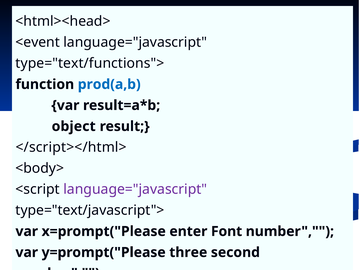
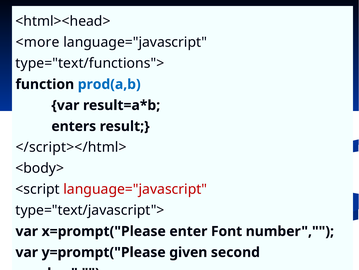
<event: <event -> <more (38, 42)
object: object -> enters (74, 126)
language="javascript colour: purple -> red (135, 189)
three: three -> given (188, 252)
